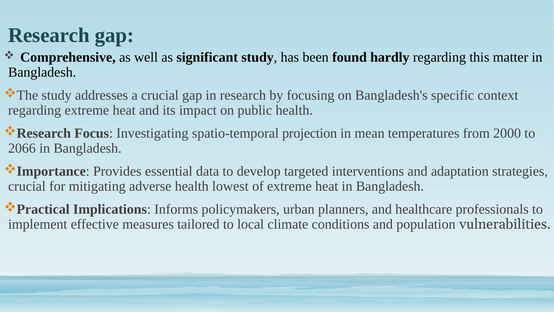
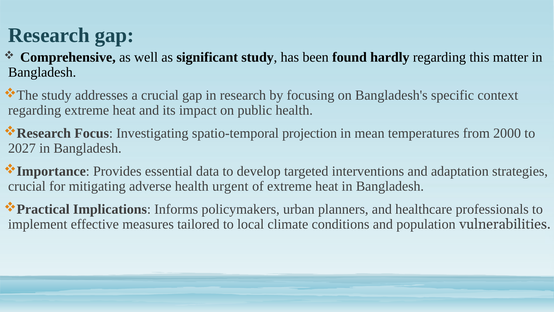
2066: 2066 -> 2027 (22, 148)
lowest: lowest -> urgent (230, 186)
